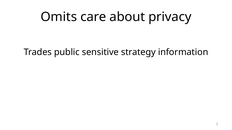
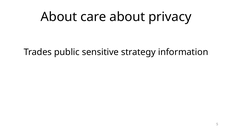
Omits: Omits -> About (59, 17)
